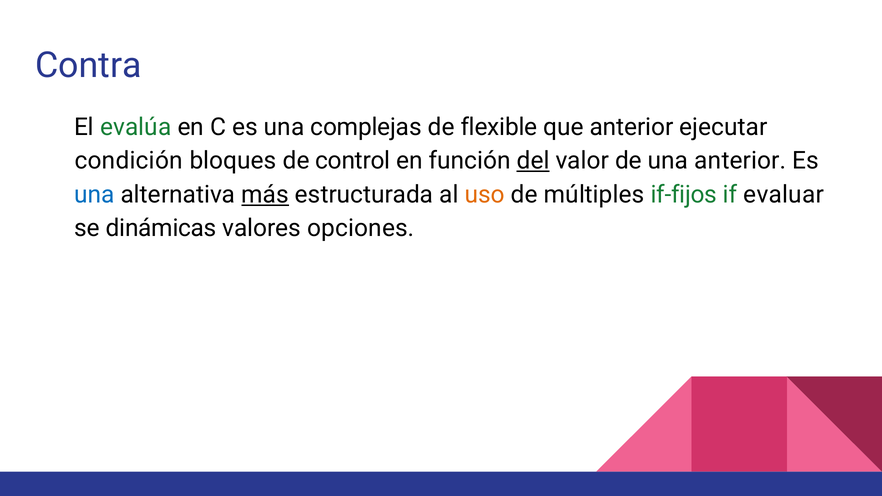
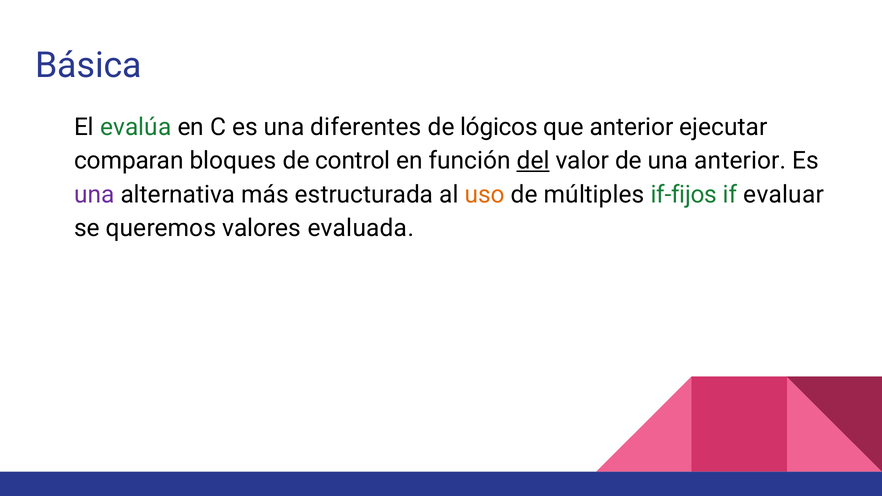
Contra: Contra -> Básica (88, 66)
complejas: complejas -> diferentes (366, 127)
flexible: flexible -> lógicos (499, 127)
condición: condición -> comparan (129, 161)
una colour: blue -> purple (94, 195)
más underline: present -> none (265, 195)
dinámicas: dinámicas -> queremos (161, 228)
opciones: opciones -> evaluada (361, 228)
